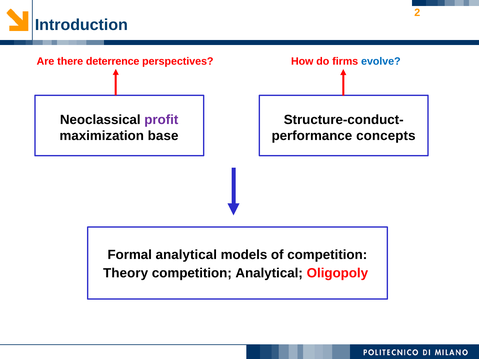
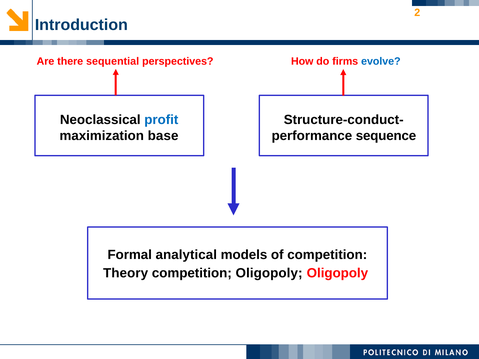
deterrence: deterrence -> sequential (113, 61)
profit colour: purple -> blue (161, 120)
concepts: concepts -> sequence (386, 136)
competition Analytical: Analytical -> Oligopoly (269, 273)
